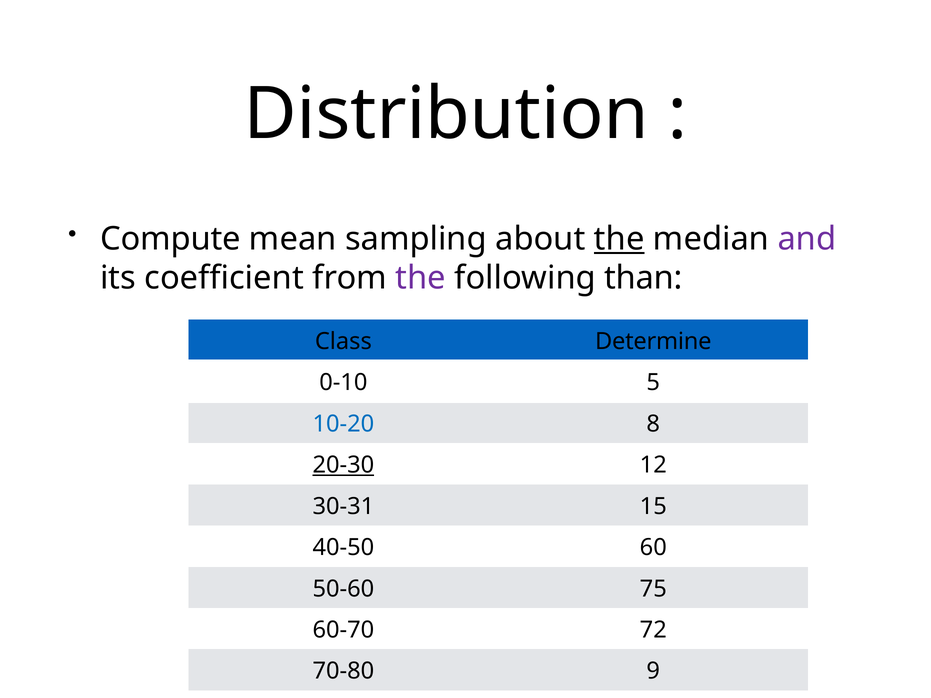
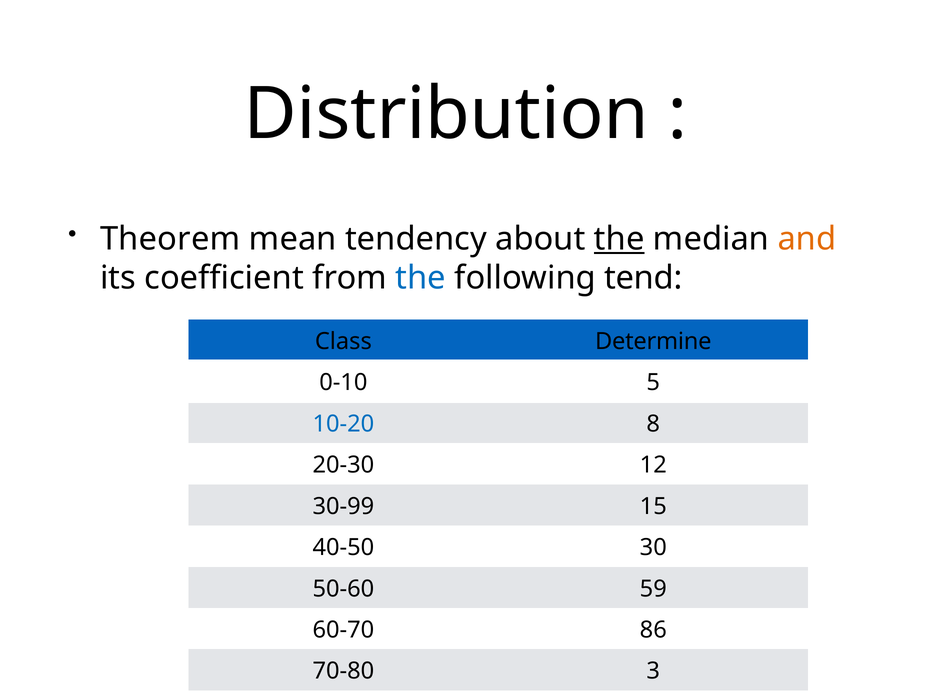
Compute: Compute -> Theorem (170, 239)
sampling: sampling -> tendency (416, 239)
and colour: purple -> orange (807, 239)
the colour: purple -> blue (421, 278)
than: than -> tend (643, 278)
20-30 underline: present -> none (343, 465)
30-31: 30-31 -> 30-99 (343, 506)
60: 60 -> 30 (653, 548)
75: 75 -> 59 (653, 589)
72: 72 -> 86 (653, 630)
9: 9 -> 3 (653, 671)
